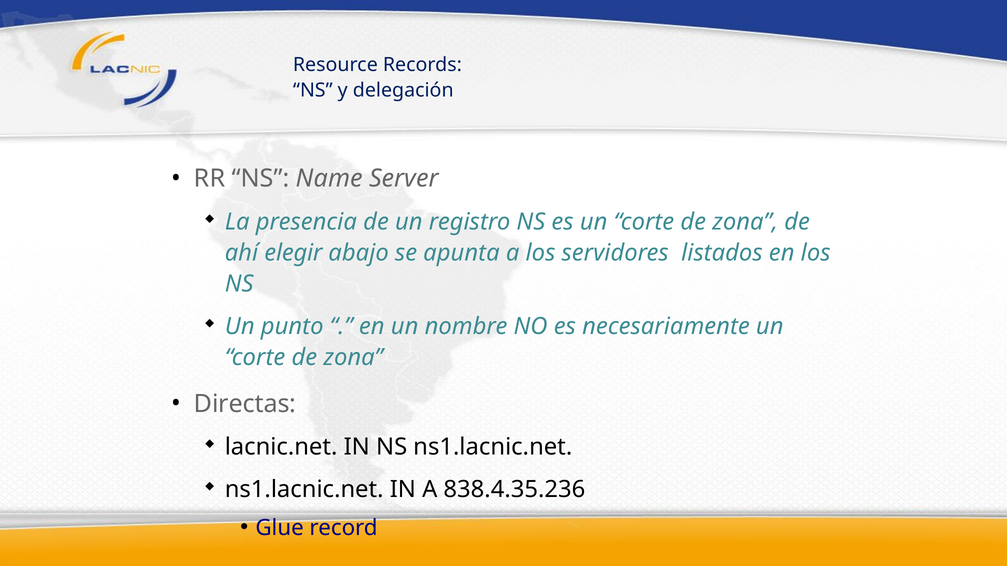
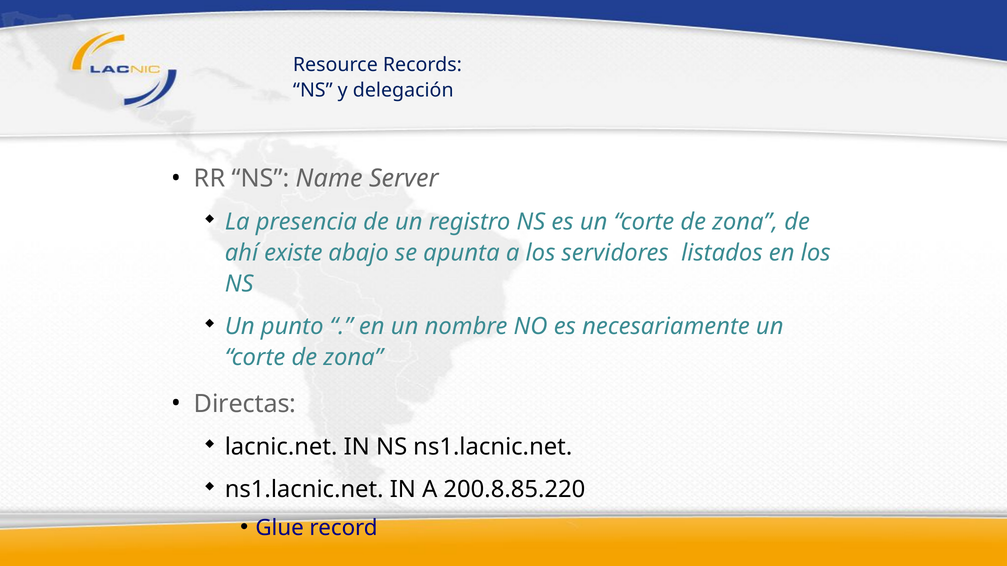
elegir: elegir -> existe (293, 253)
838.4.35.236: 838.4.35.236 -> 200.8.85.220 (514, 490)
